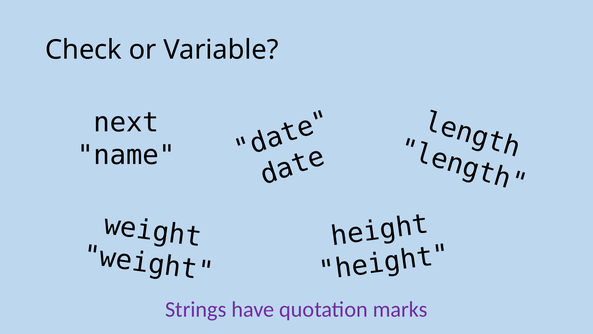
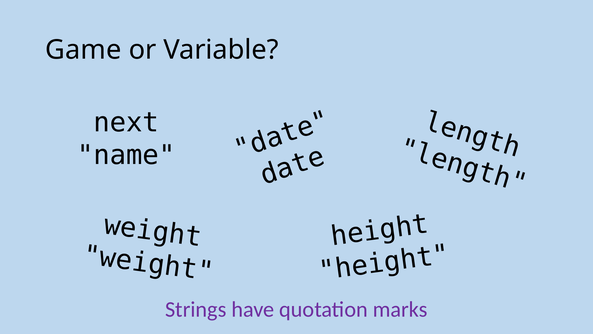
Check: Check -> Game (83, 50)
